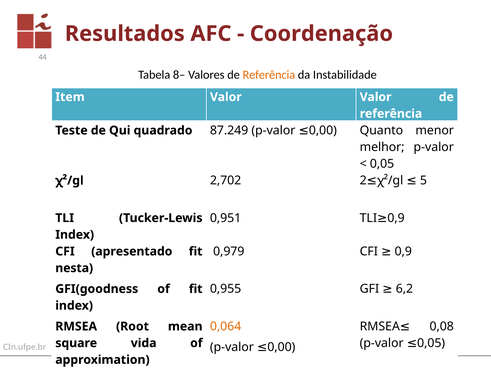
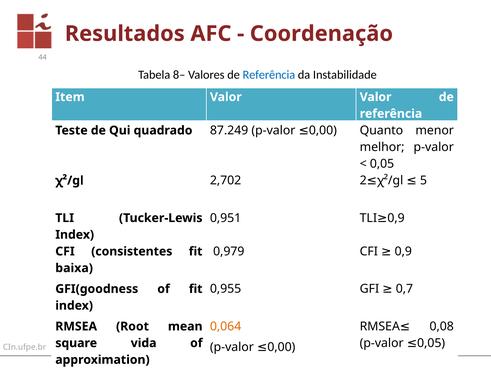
Referência colour: orange -> blue (269, 75)
apresentado: apresentado -> consistentes (132, 252)
nesta: nesta -> baixa (74, 268)
6,2: 6,2 -> 0,7 (404, 289)
